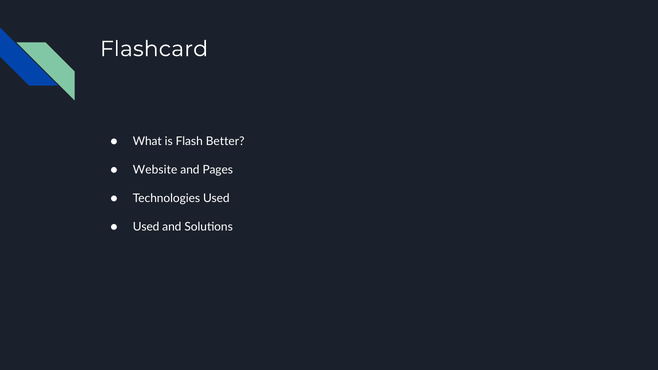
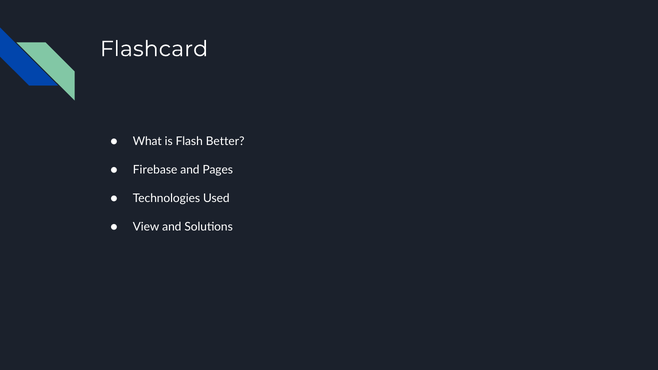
Website: Website -> Firebase (155, 170)
Used: Used -> View (146, 227)
